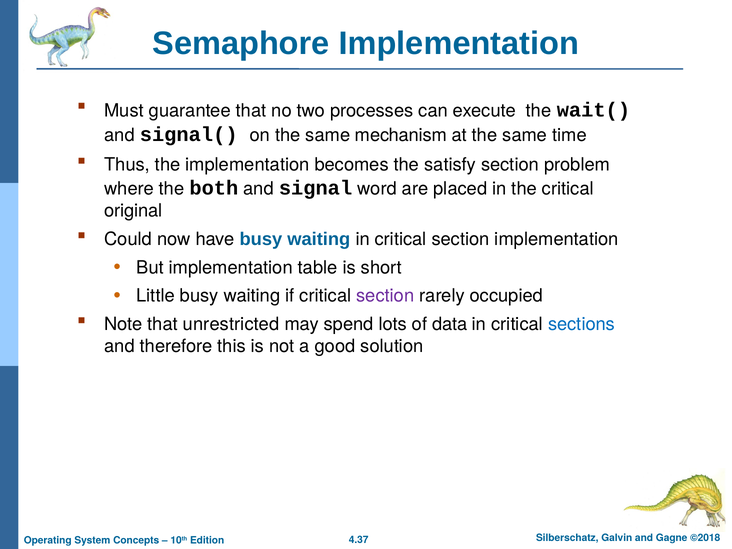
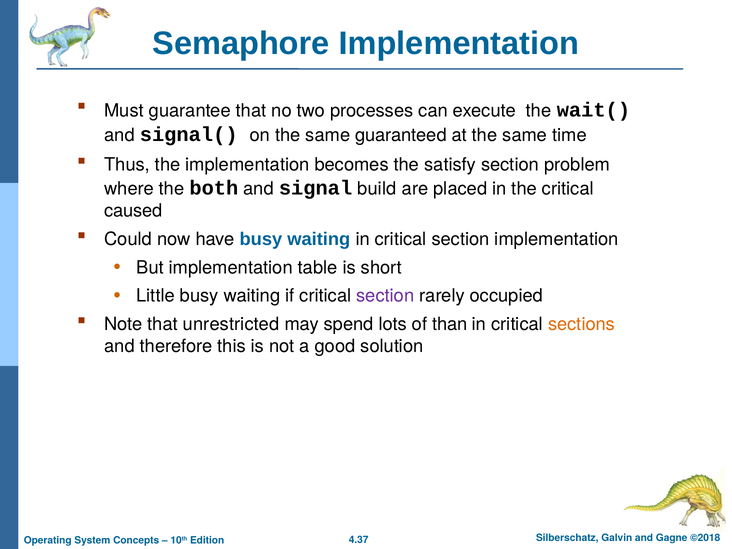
mechanism: mechanism -> guaranteed (401, 135)
word: word -> build (377, 189)
original: original -> caused (133, 211)
data: data -> than (450, 324)
sections colour: blue -> orange (582, 324)
